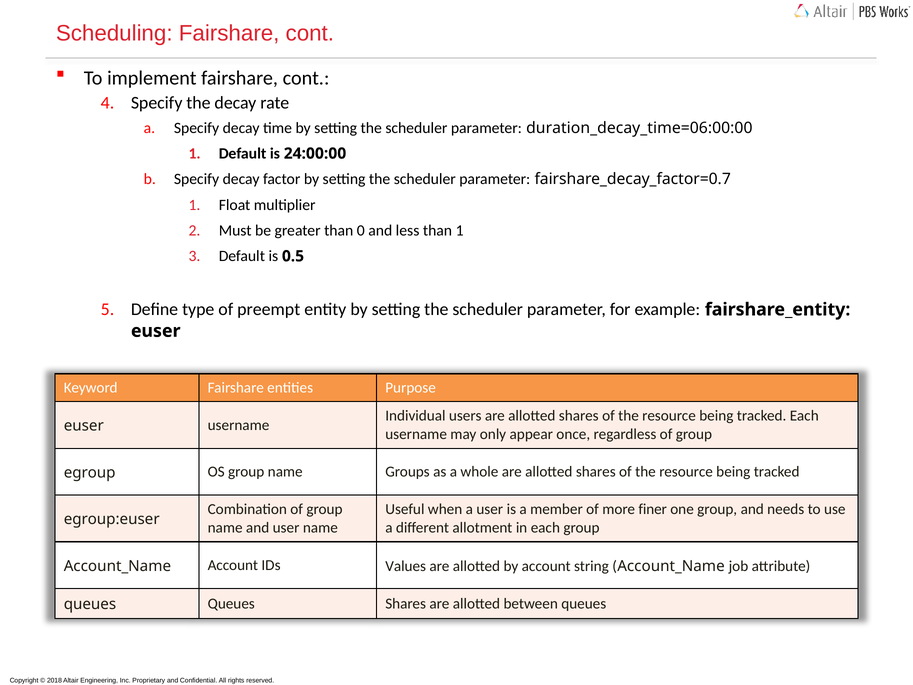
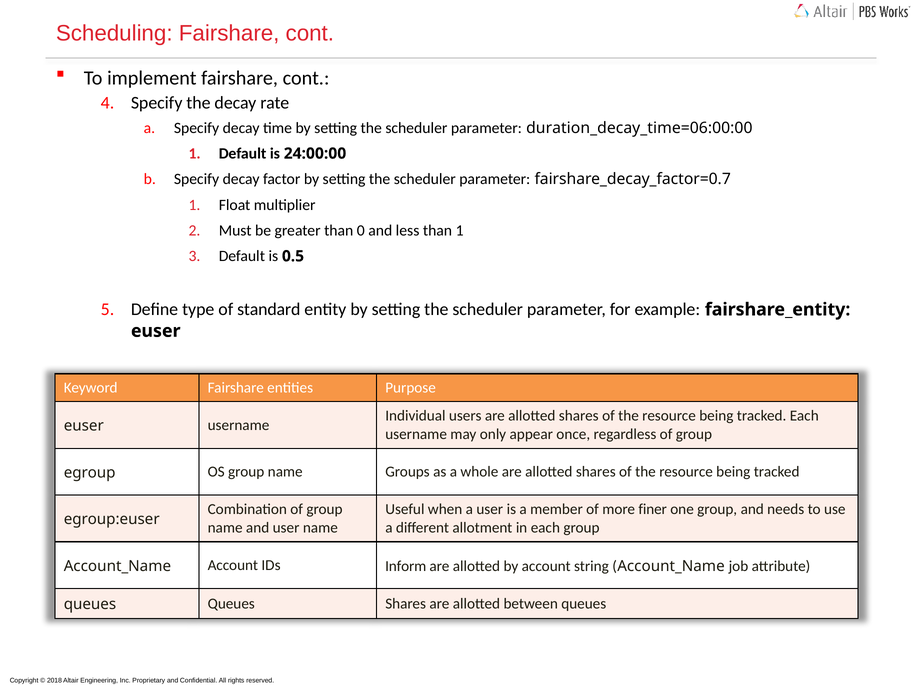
preempt: preempt -> standard (269, 309)
Values: Values -> Inform (406, 566)
